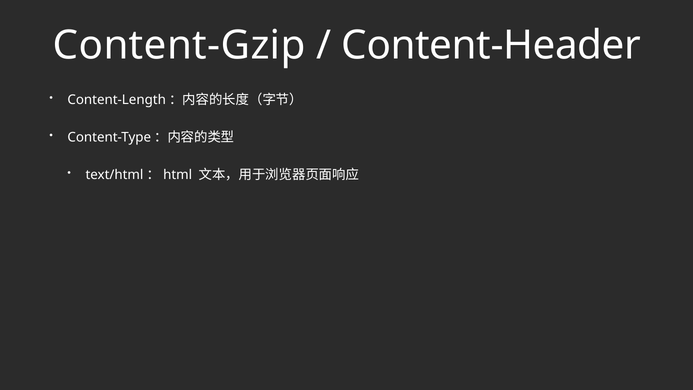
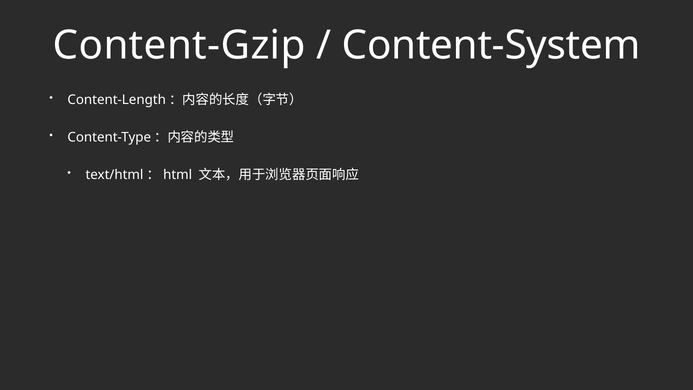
Content-Header: Content-Header -> Content-System (491, 45)
